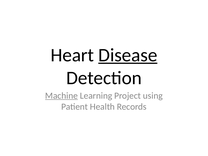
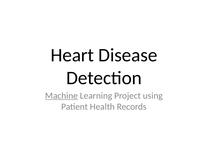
Disease underline: present -> none (128, 55)
